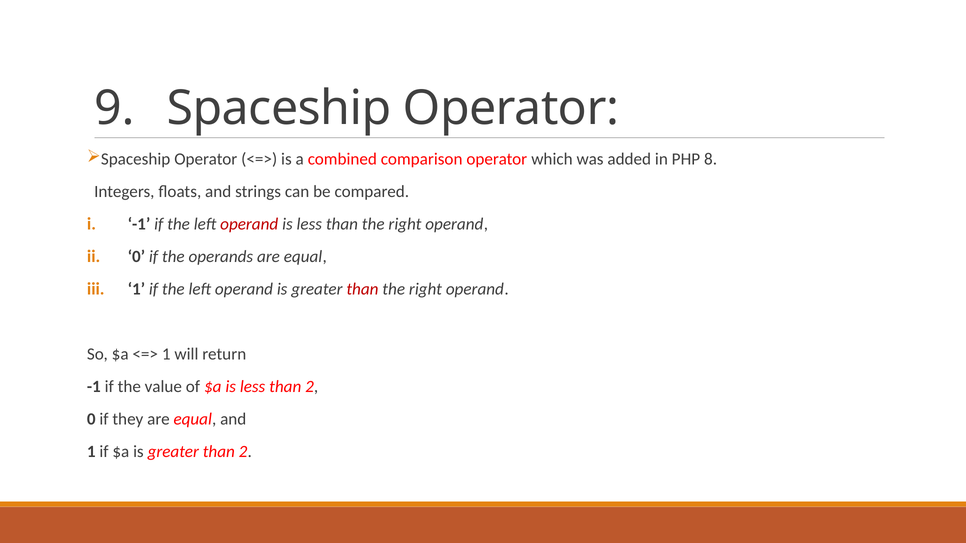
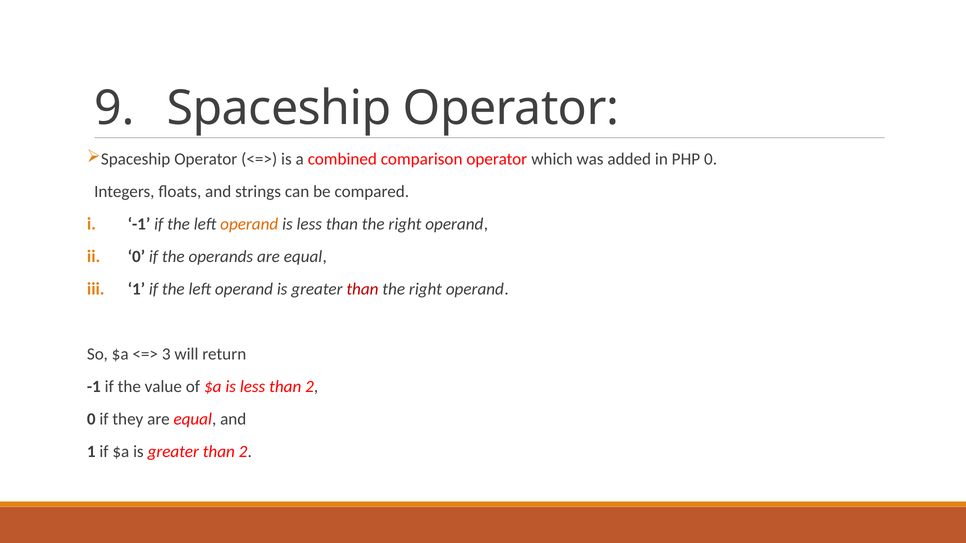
PHP 8: 8 -> 0 (711, 159)
operand colour: red -> orange (249, 224)
1: 1 -> 3 (166, 354)
